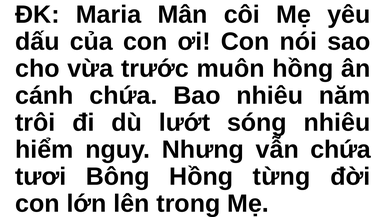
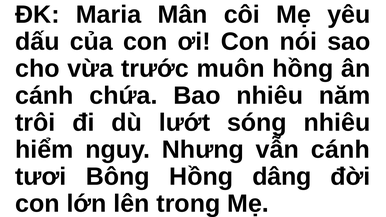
vẫn chứa: chứa -> cánh (340, 150)
từng: từng -> dâng (282, 177)
